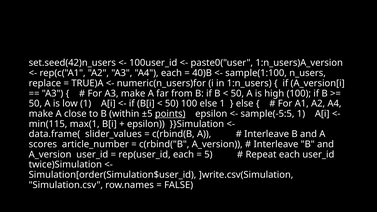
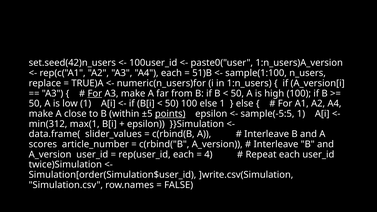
40)B: 40)B -> 51)B (202, 73)
For underline: none -> present (95, 93)
min(115: min(115 -> min(312 (48, 124)
5: 5 -> 4 (208, 154)
